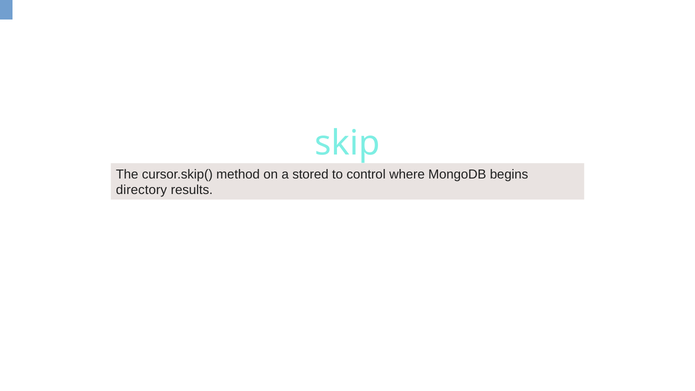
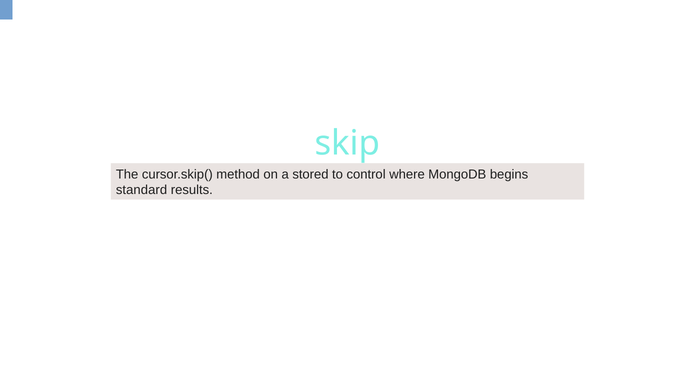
directory: directory -> standard (142, 190)
